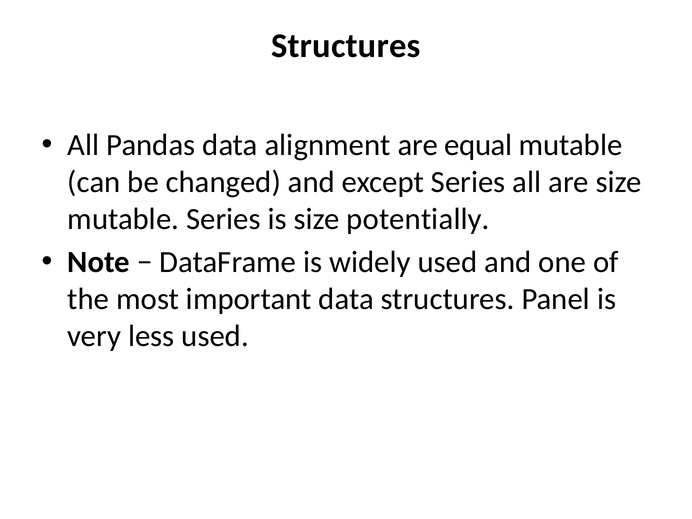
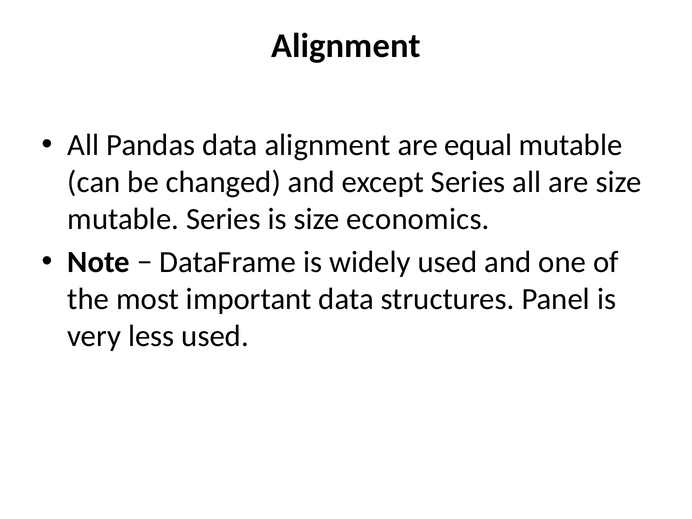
Structures: Structures -> Alignment (346, 46)
potentially: potentially -> economics (418, 219)
